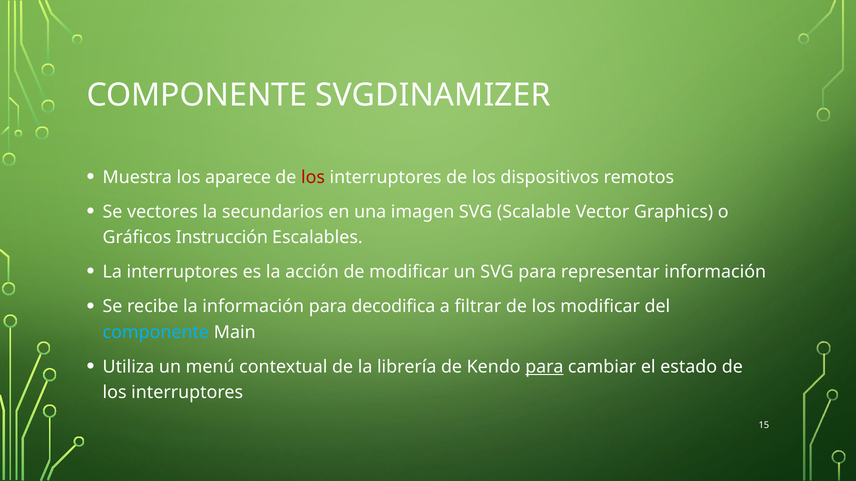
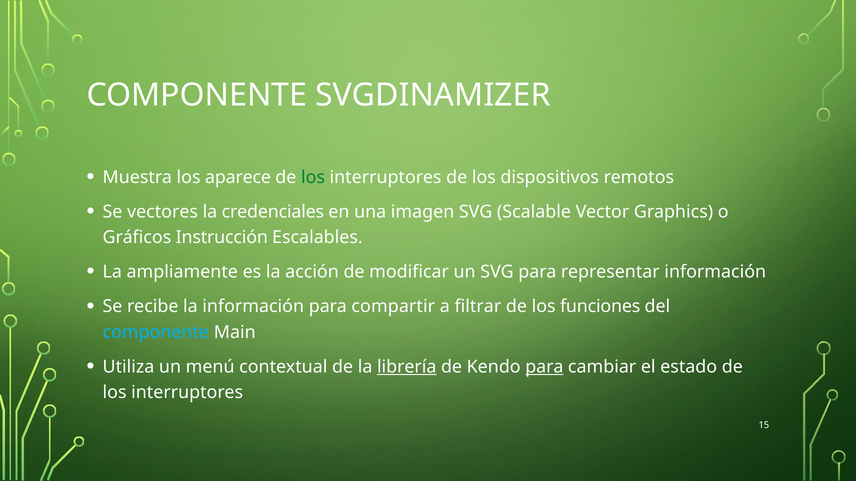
los colour: red -> green (313, 177)
secundarios: secundarios -> credenciales (273, 212)
La interruptores: interruptores -> ampliamente (182, 272)
decodifica: decodifica -> compartir (393, 307)
los modificar: modificar -> funciones (600, 307)
librería underline: none -> present (407, 367)
